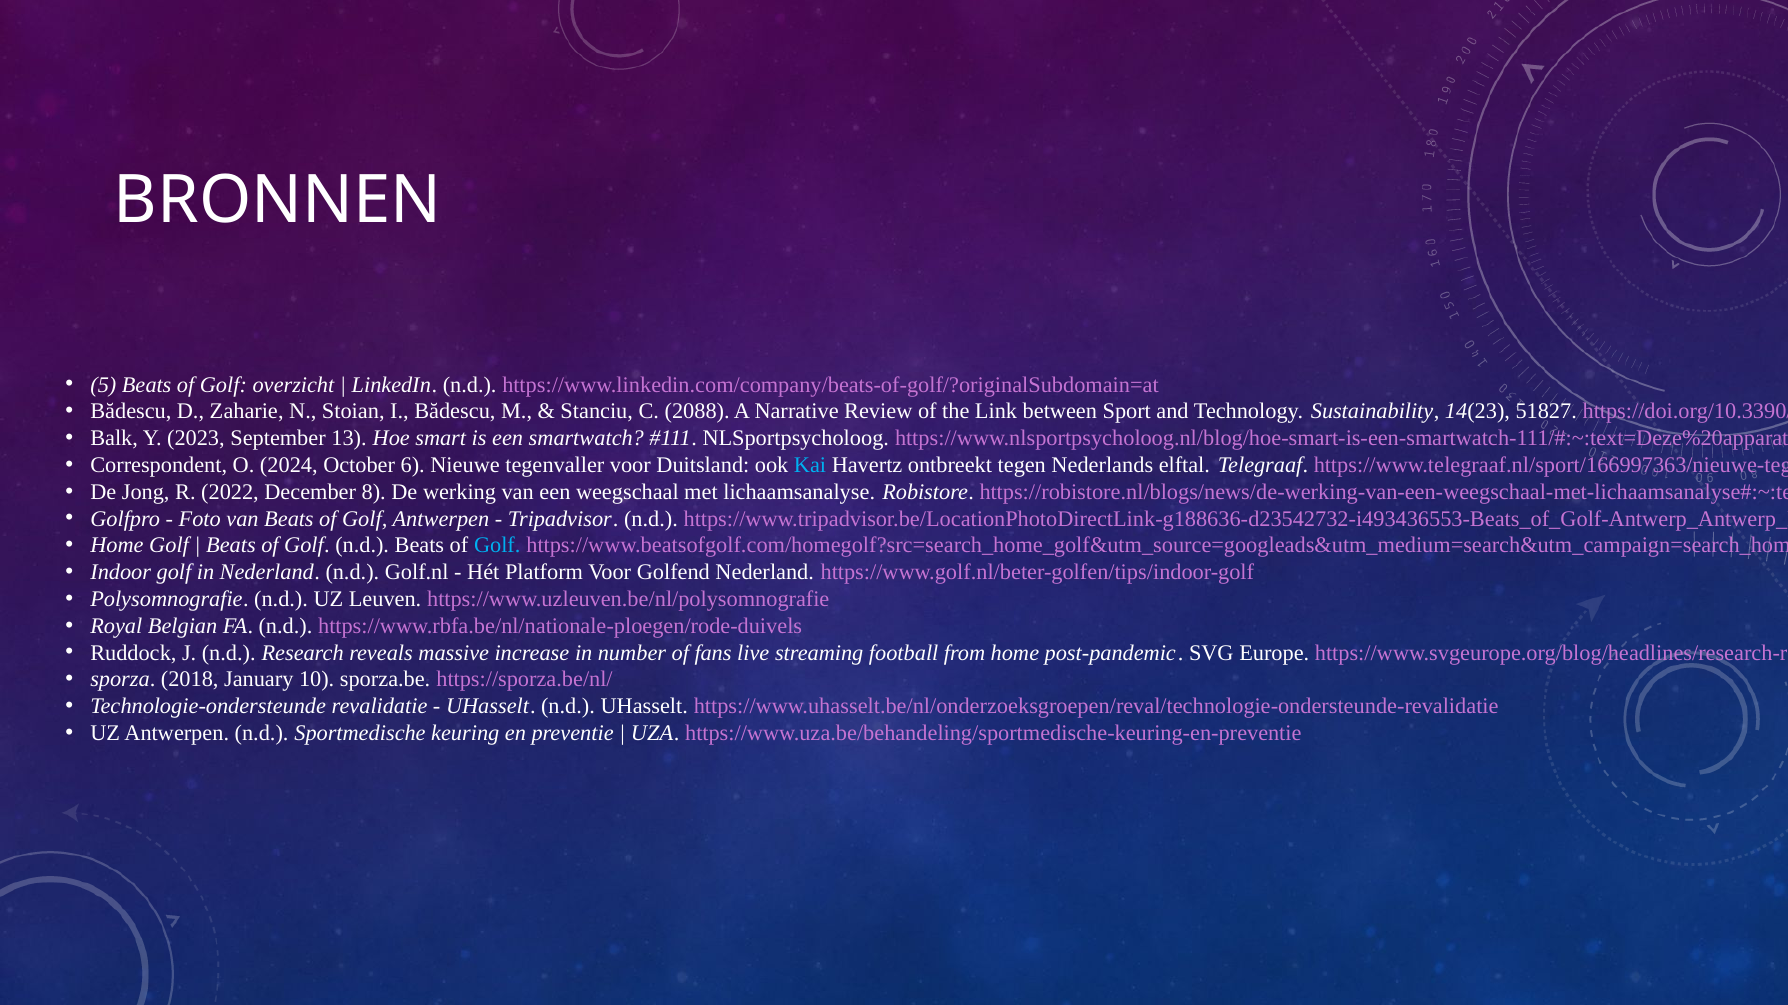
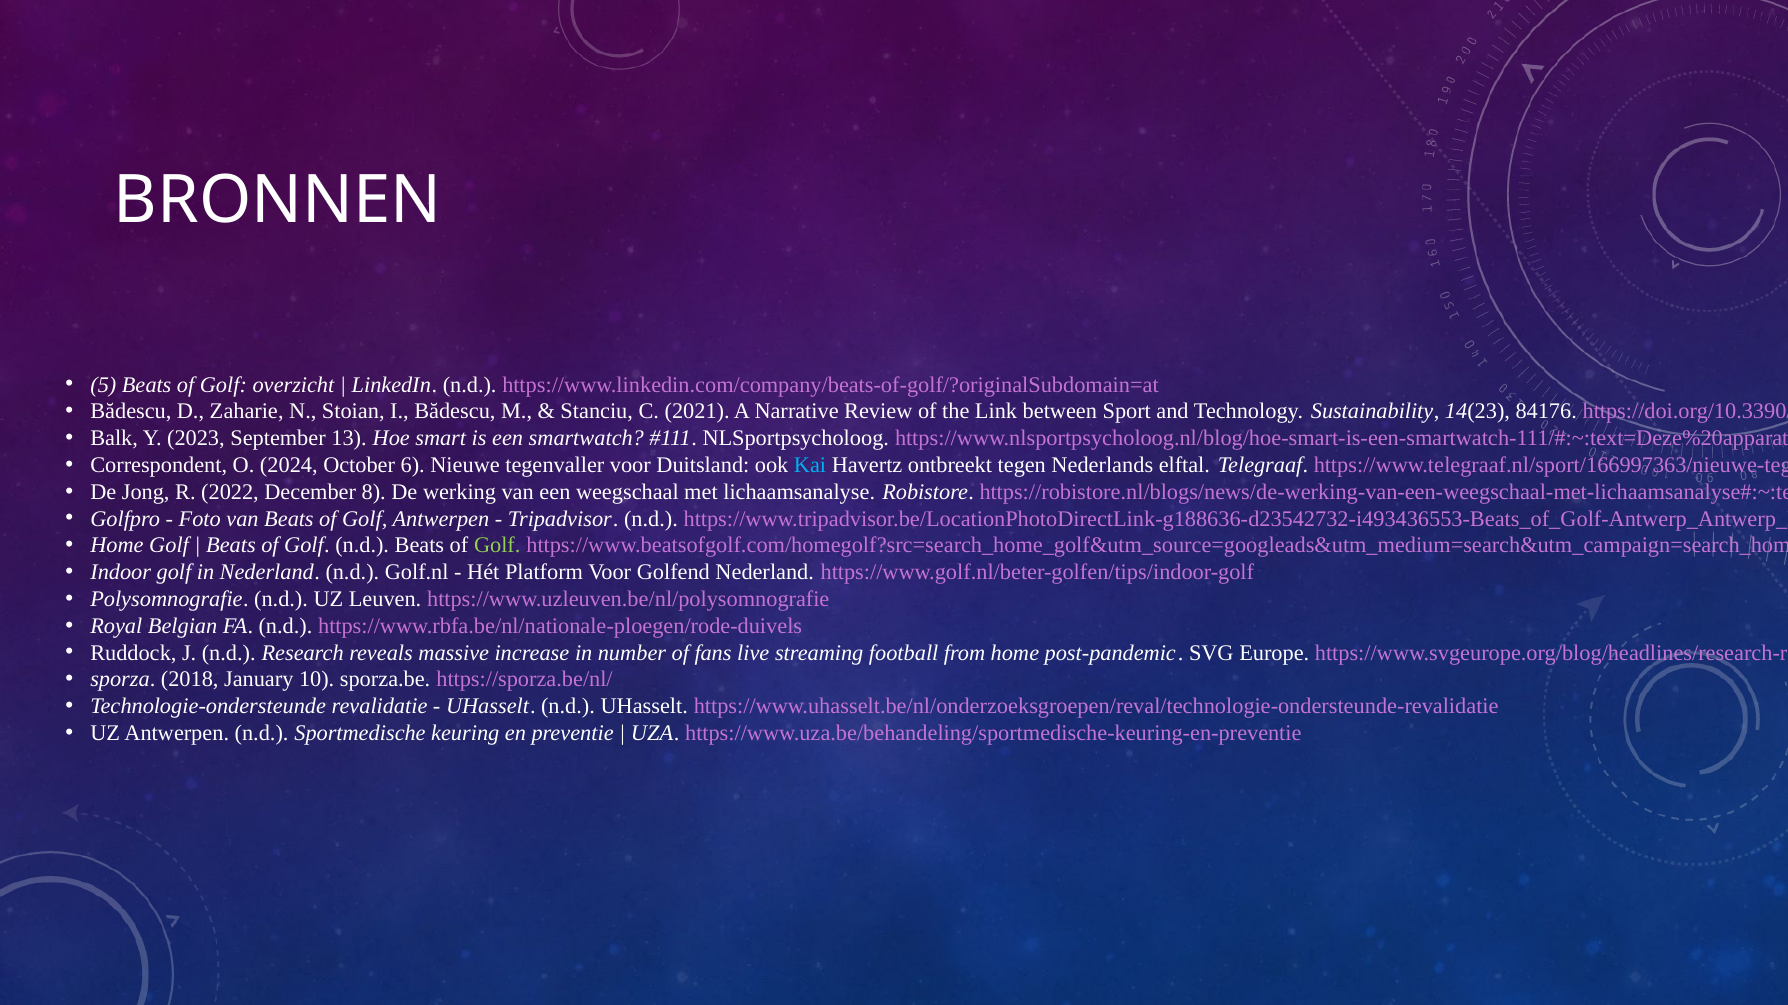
2088: 2088 -> 2021 (697, 412)
51827: 51827 -> 84176 (1546, 412)
Golf colour: light blue -> light green (497, 546)
